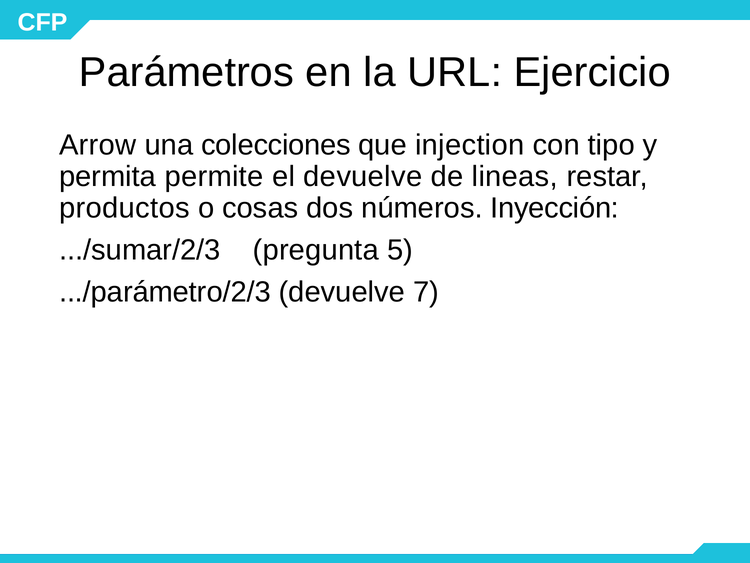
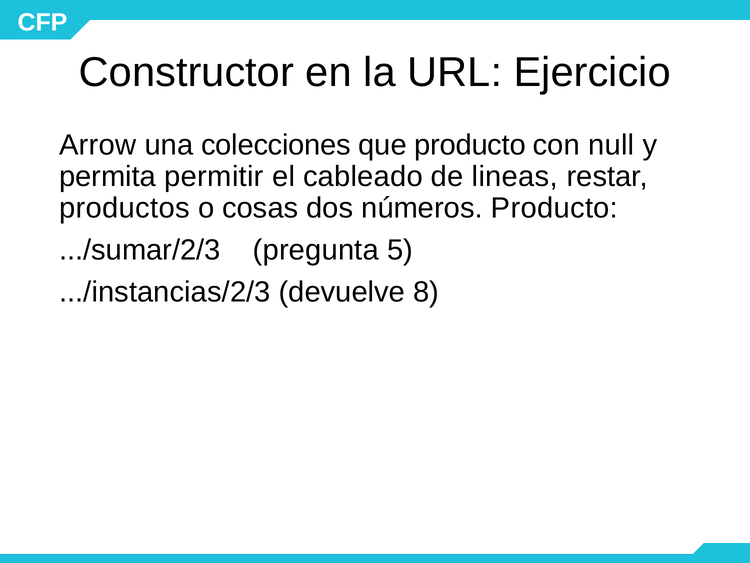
Parámetros: Parámetros -> Constructor (186, 72)
que injection: injection -> producto (470, 145)
tipo: tipo -> null (611, 145)
permite: permite -> permitir (214, 176)
el devuelve: devuelve -> cableado (363, 176)
números Inyección: Inyección -> Producto (554, 208)
.../parámetro/2/3: .../parámetro/2/3 -> .../instancias/2/3 (165, 292)
7: 7 -> 8 (426, 292)
